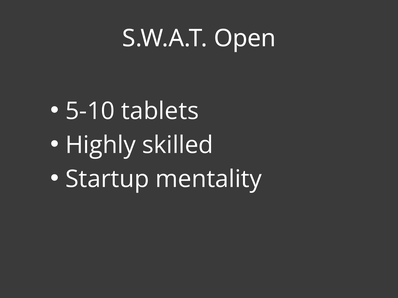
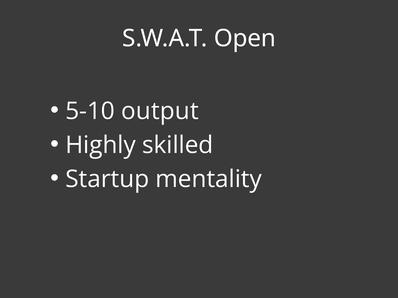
tablets: tablets -> output (160, 111)
